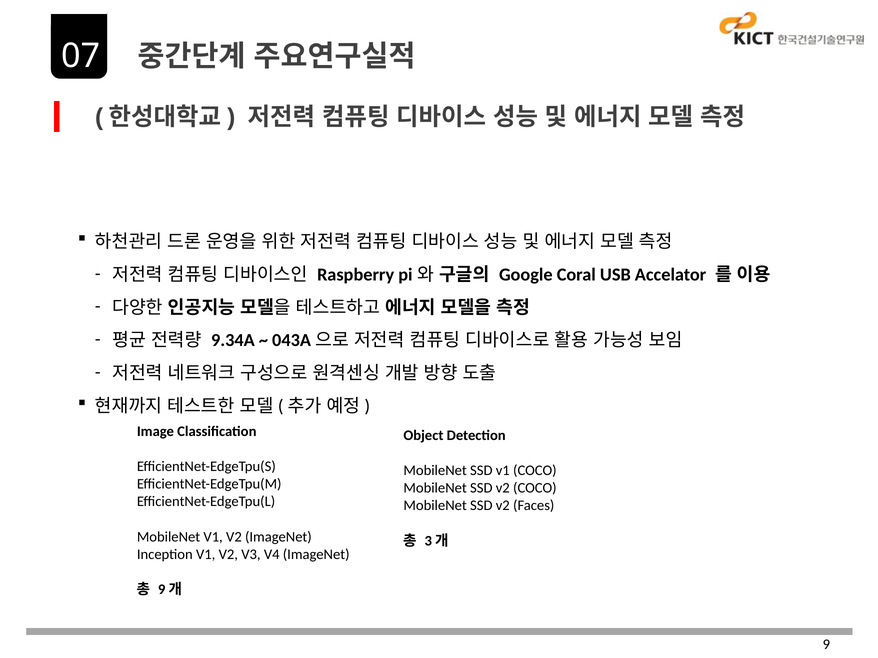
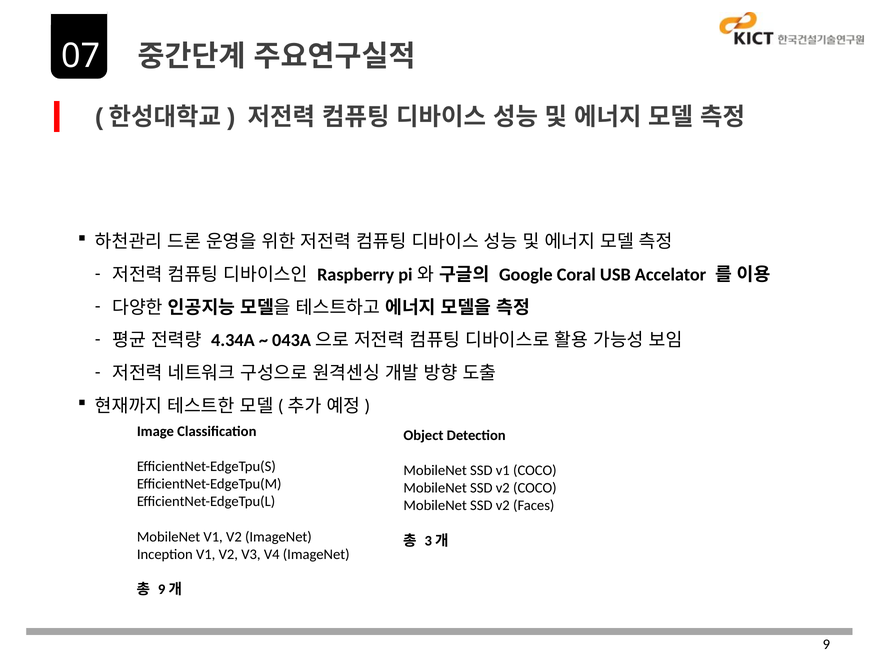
9.34A: 9.34A -> 4.34A (233, 341)
